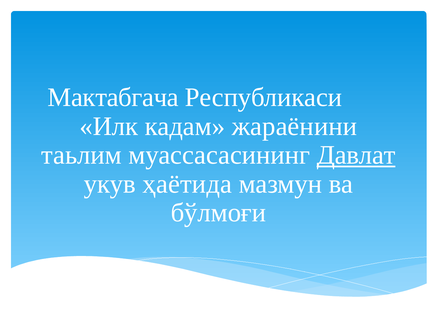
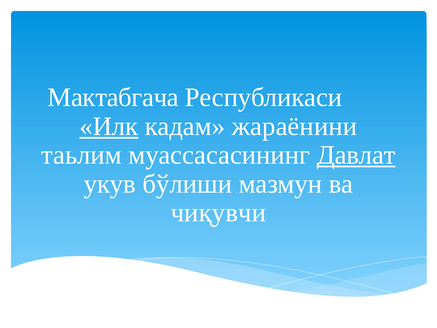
Илк underline: none -> present (109, 126)
ҳаётида: ҳаётида -> бўлиши (187, 184)
бўлмоғи: бўлмоғи -> чиқувчи (218, 213)
